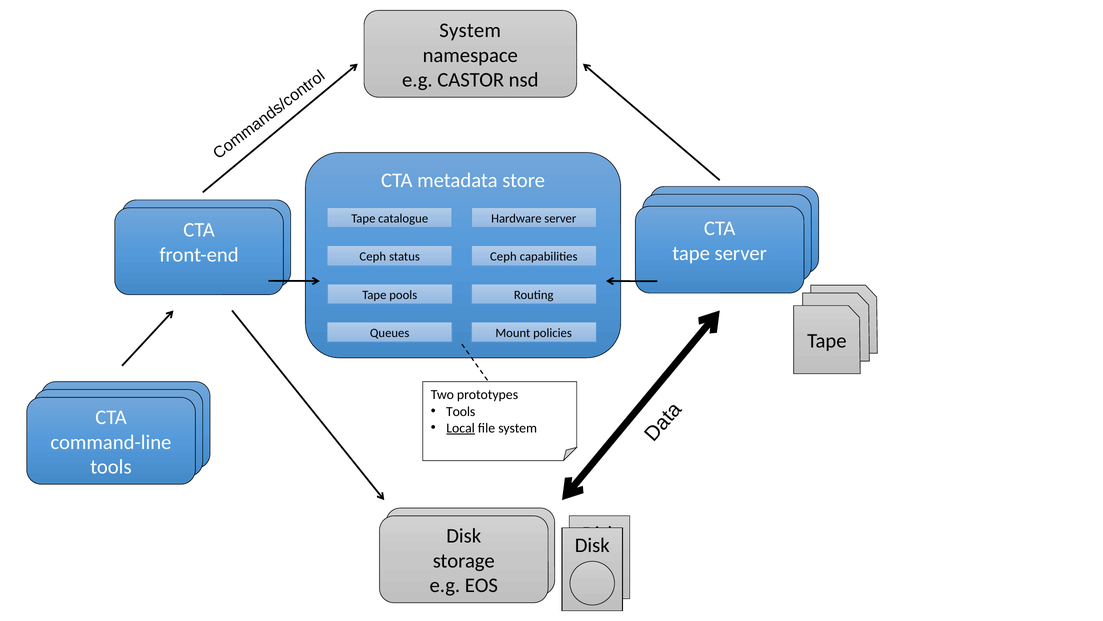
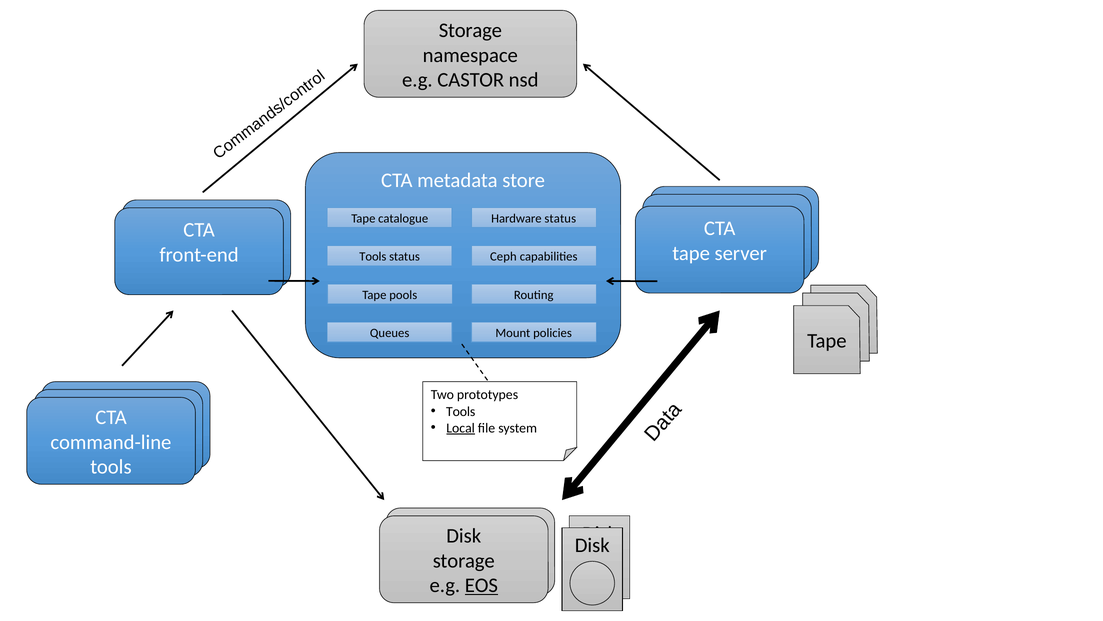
System: System -> Storage (470, 30)
Hardware server: server -> status (560, 218)
Ceph: Ceph -> Tools (373, 256)
EOS underline: none -> present (481, 585)
